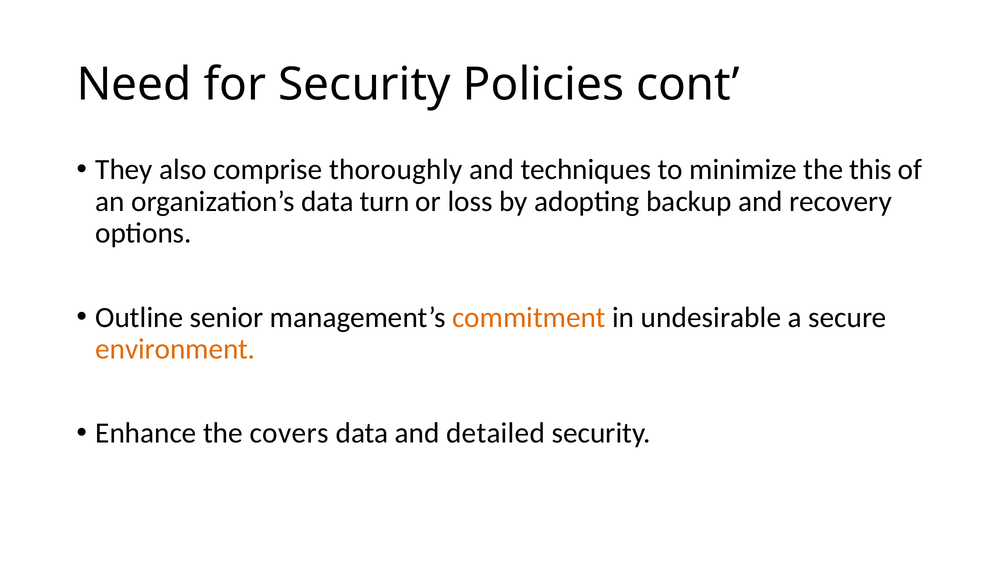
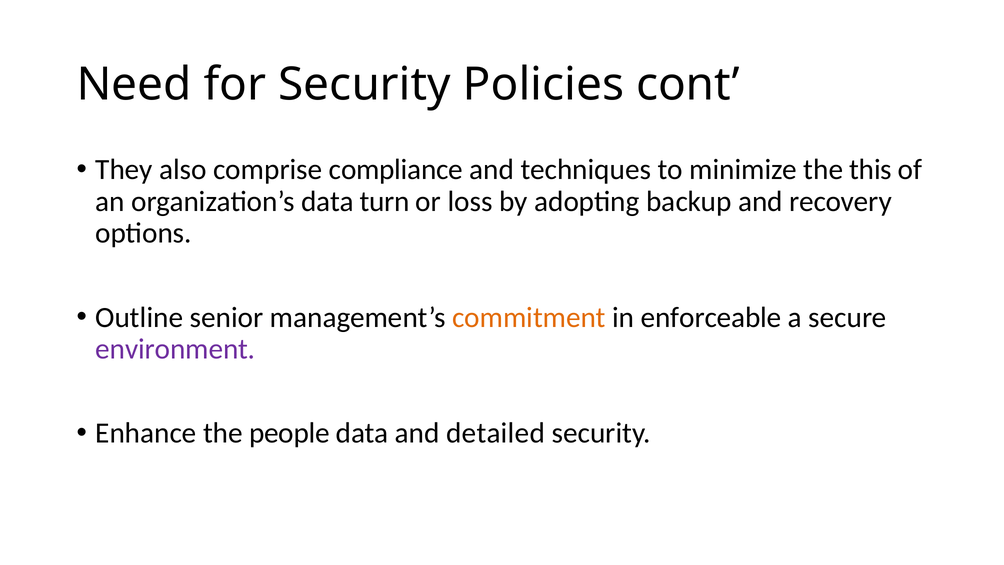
thoroughly: thoroughly -> compliance (396, 170)
undesirable: undesirable -> enforceable (711, 317)
environment colour: orange -> purple (175, 349)
covers: covers -> people (289, 433)
